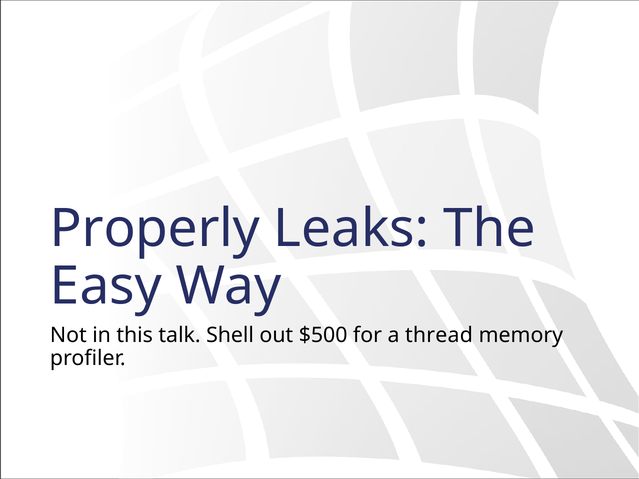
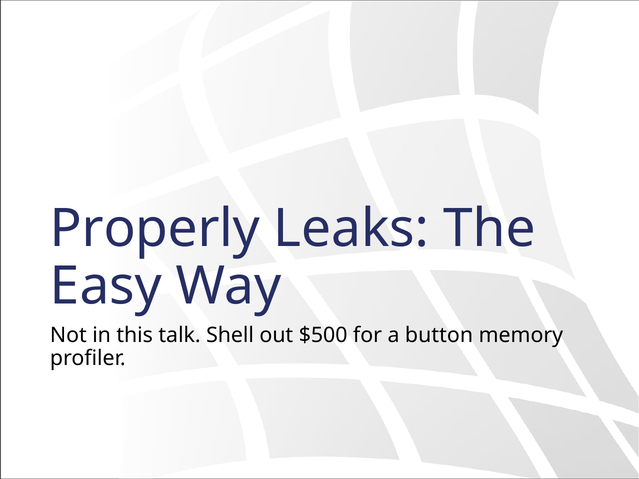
thread: thread -> button (439, 335)
